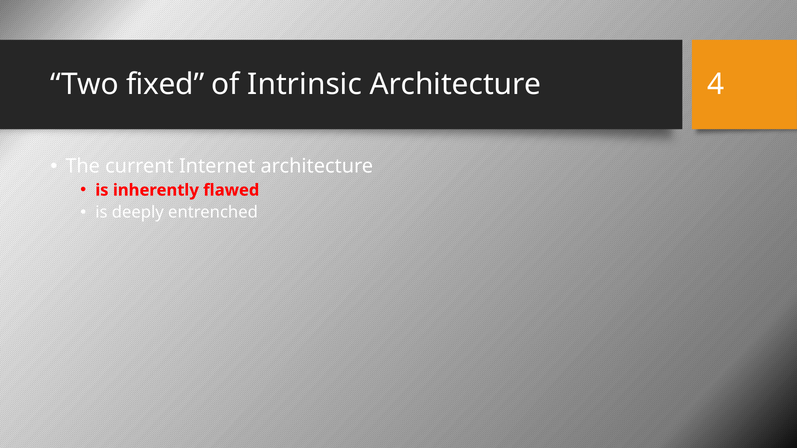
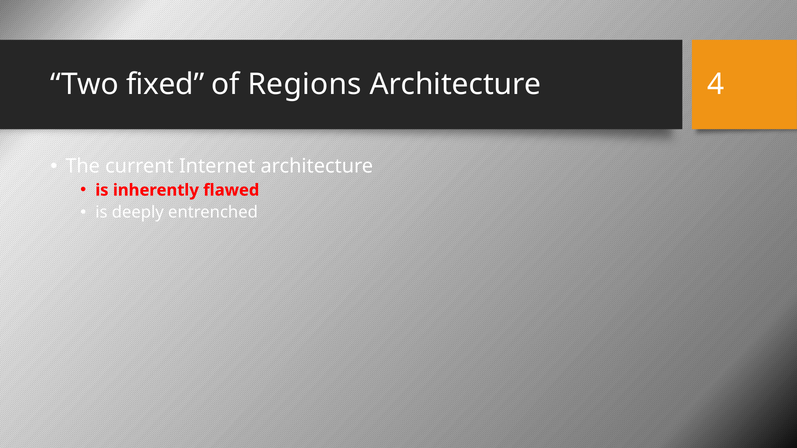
Intrinsic: Intrinsic -> Regions (305, 84)
